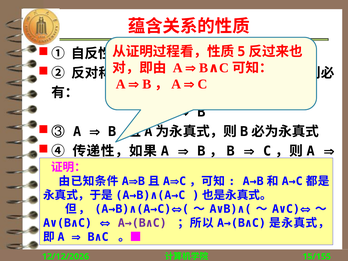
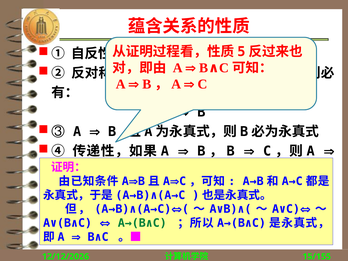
A→(B∧C colour: purple -> green (142, 223)
